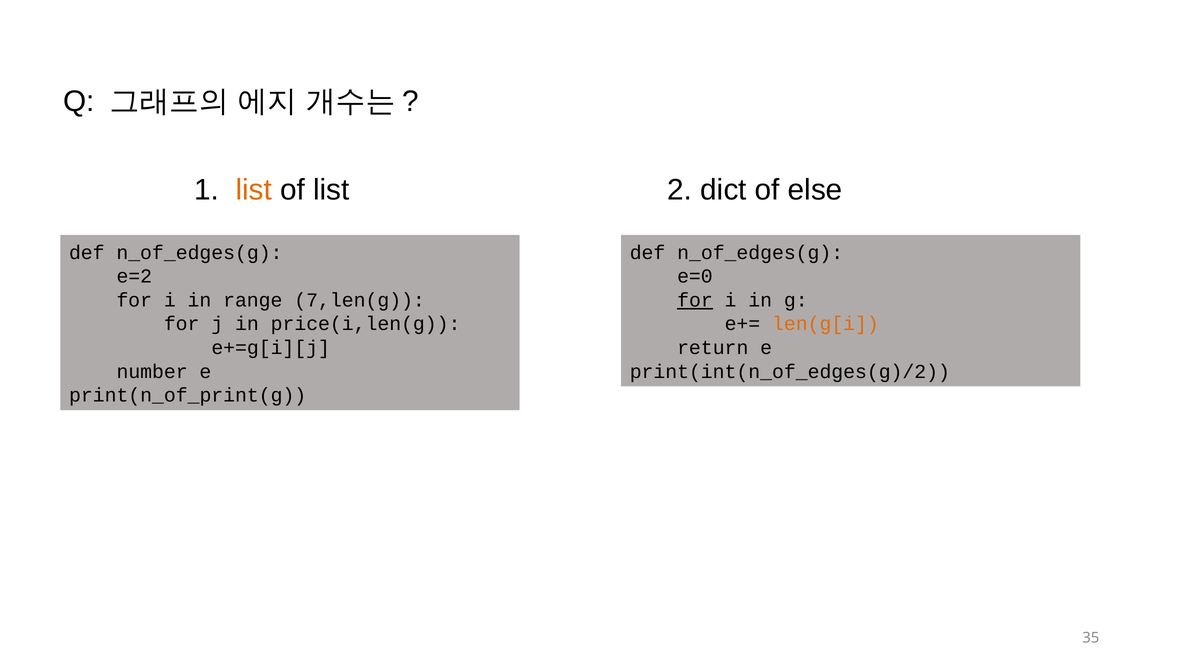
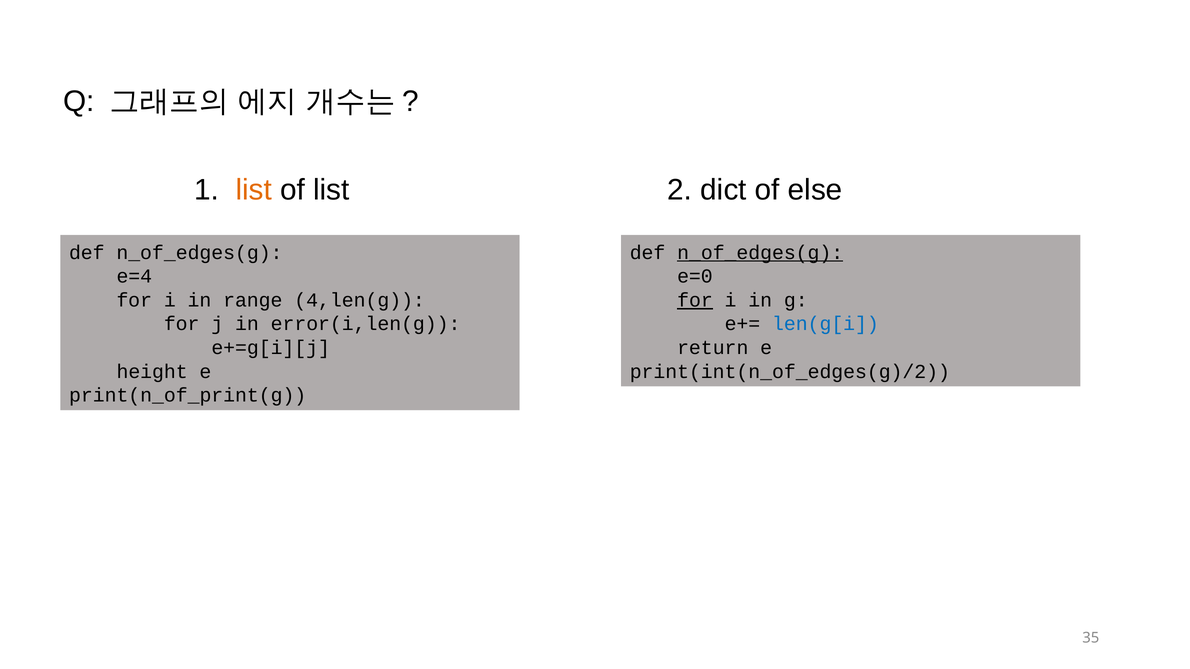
n_of_edges(g underline: none -> present (760, 253)
e=2: e=2 -> e=4 (134, 277)
7,len(g: 7,len(g -> 4,len(g (360, 300)
len(g[i colour: orange -> blue (825, 324)
price(i,len(g: price(i,len(g -> error(i,len(g (366, 324)
number: number -> height (152, 372)
